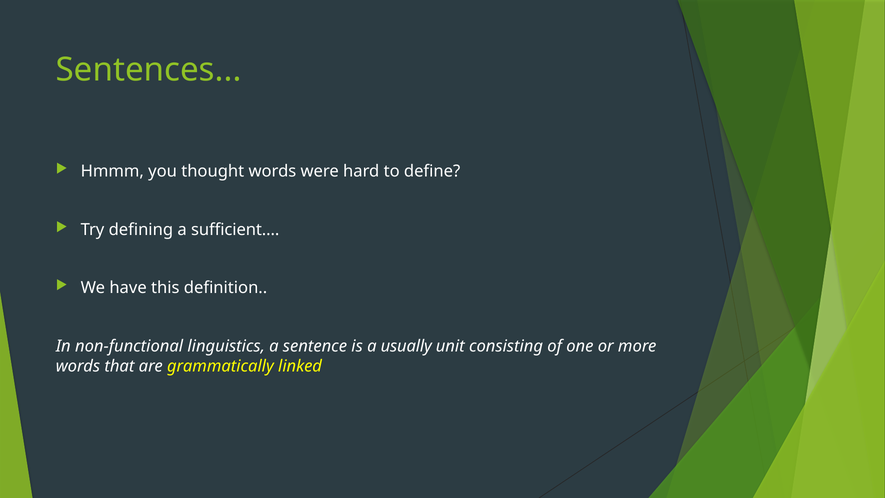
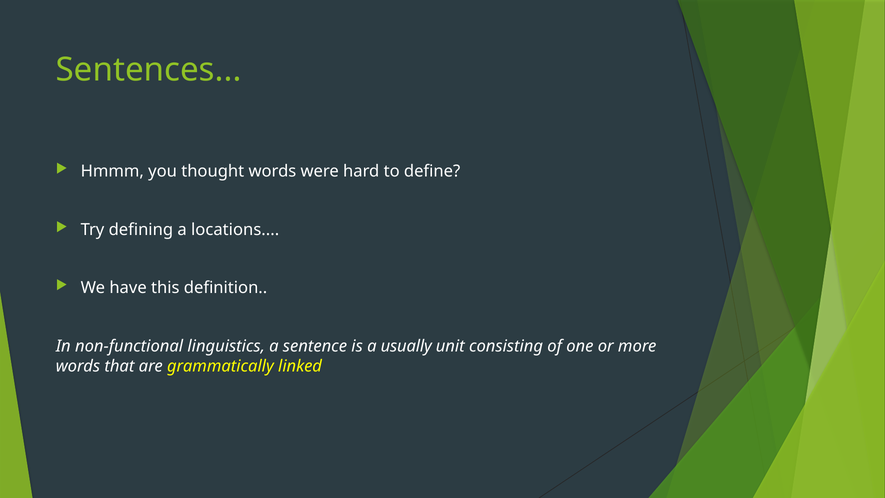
sufficient: sufficient -> locations (235, 230)
